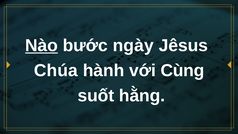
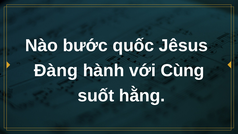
Nào underline: present -> none (42, 46)
ngày: ngày -> quốc (133, 46)
Chúa: Chúa -> Đàng (56, 71)
